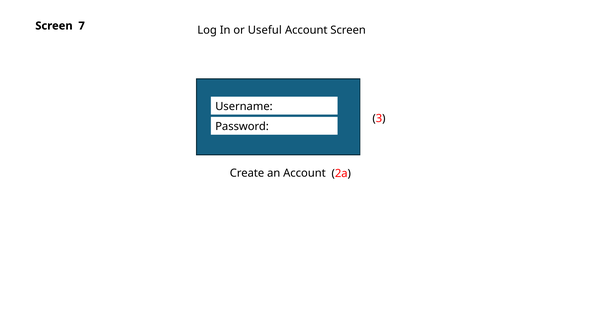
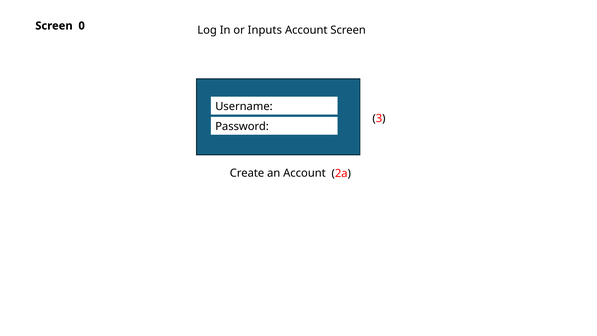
7: 7 -> 0 (82, 26)
Useful: Useful -> Inputs (265, 30)
